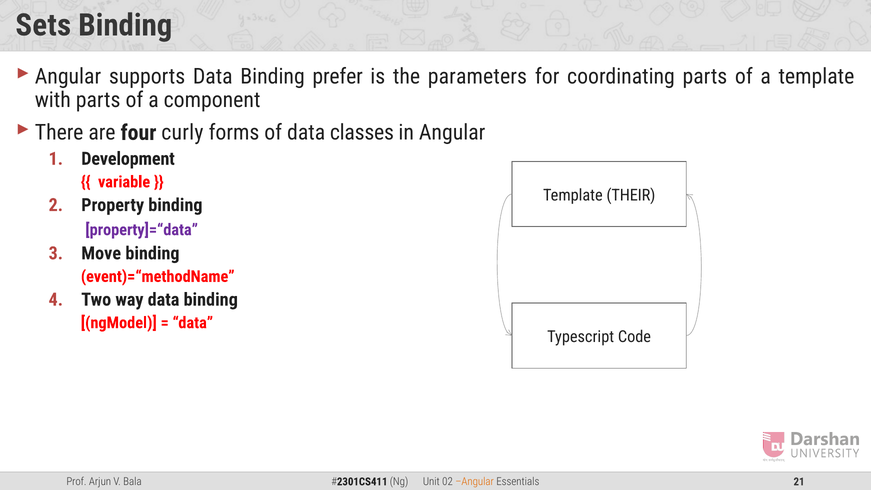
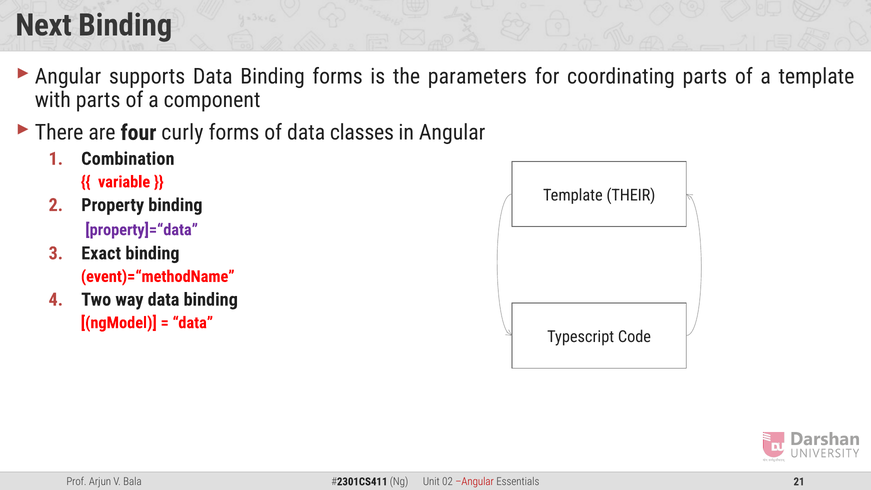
Sets: Sets -> Next (44, 25)
Binding prefer: prefer -> forms (338, 77)
Development: Development -> Combination (128, 159)
Move: Move -> Exact (101, 253)
Angular colour: orange -> red (475, 482)
